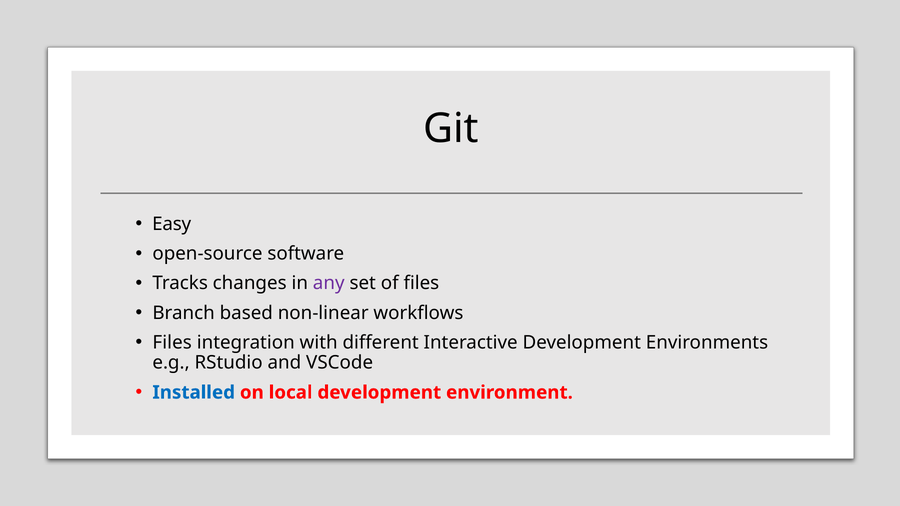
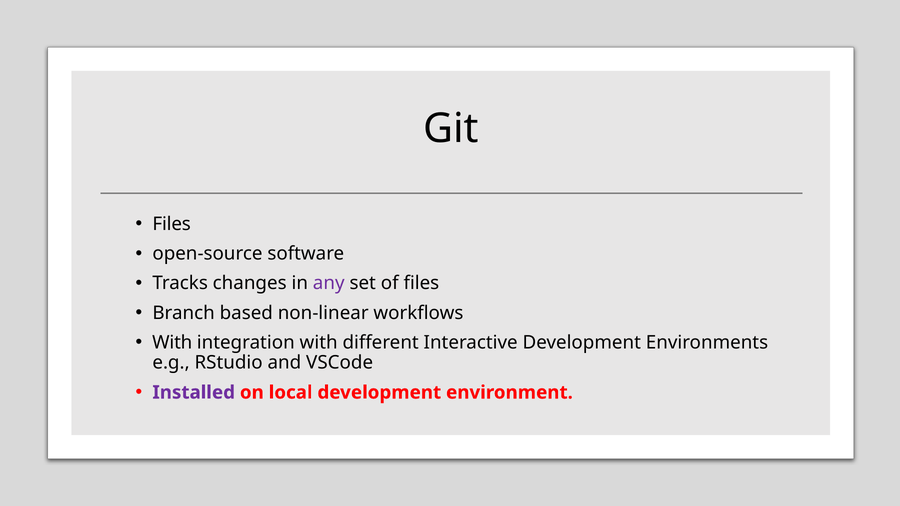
Easy: Easy -> Files (172, 224)
Files: Files -> With (172, 343)
Installed colour: blue -> purple (194, 393)
